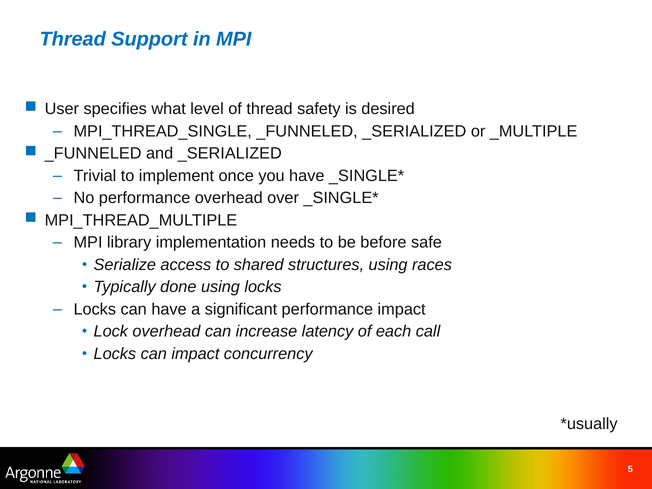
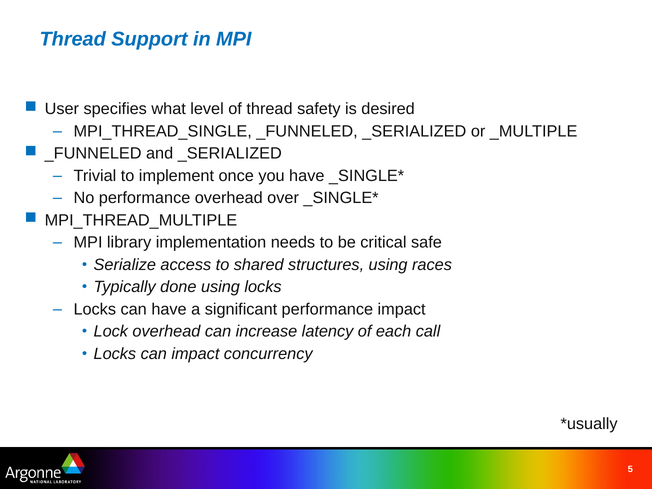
before: before -> critical (383, 243)
